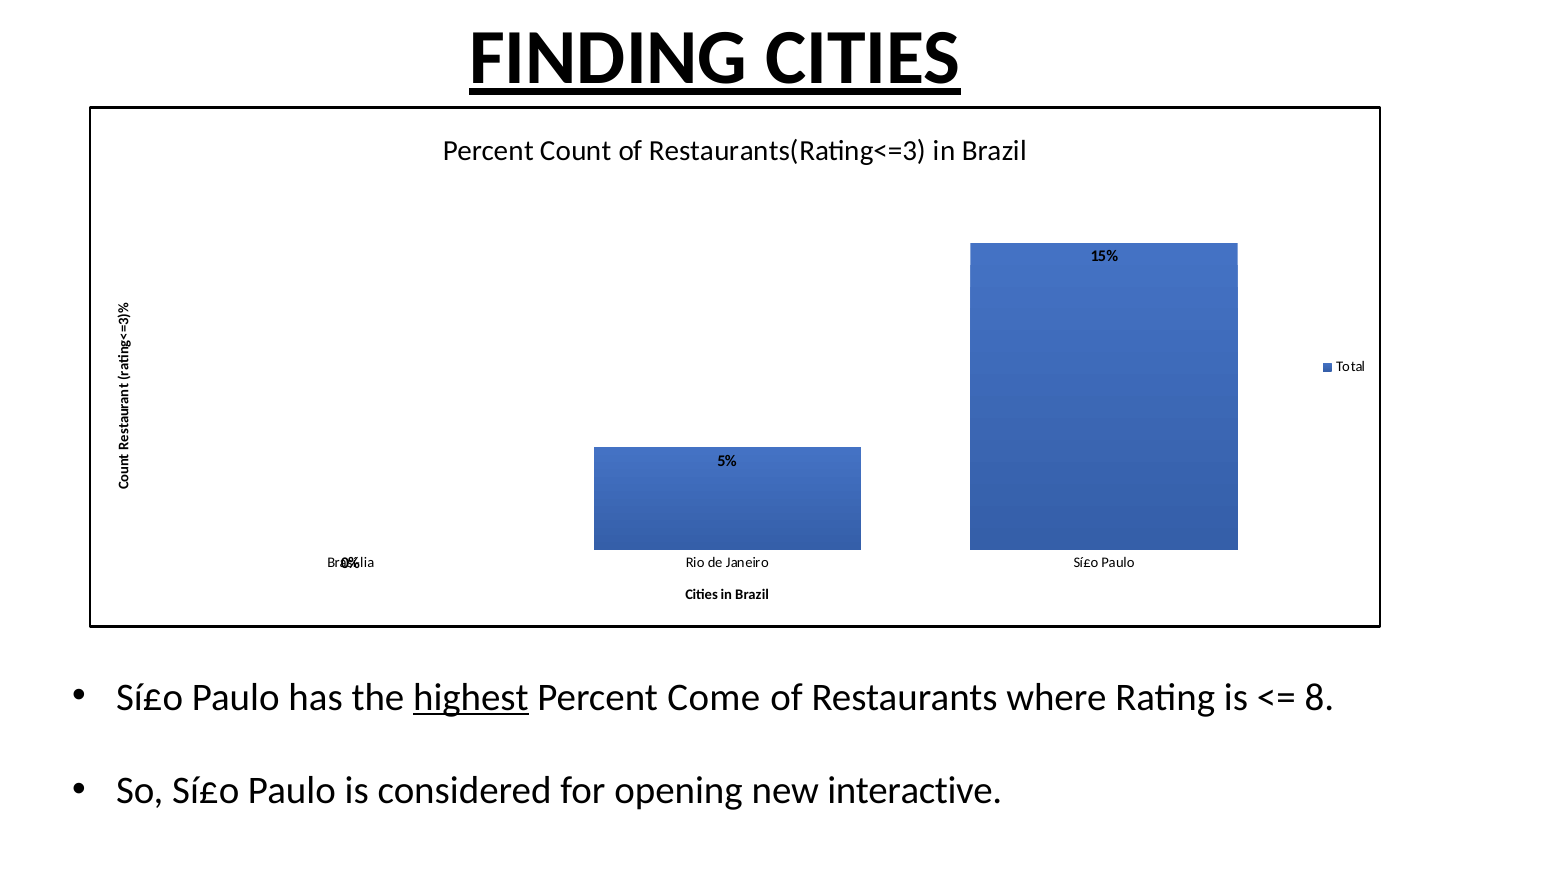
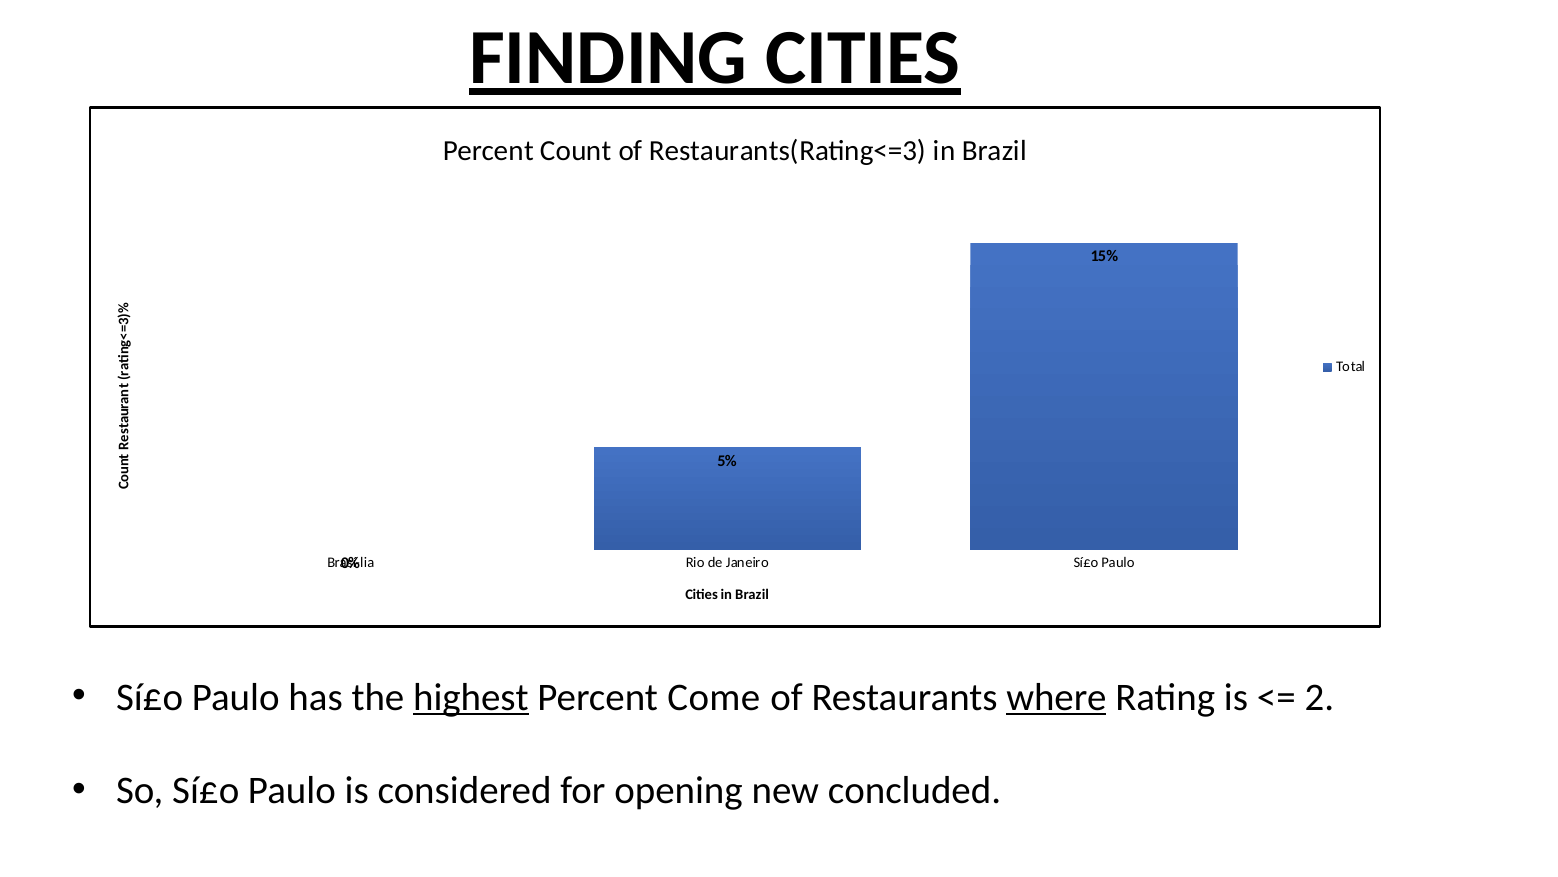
where underline: none -> present (1056, 697)
8: 8 -> 2 (1319, 697)
interactive: interactive -> concluded (914, 790)
